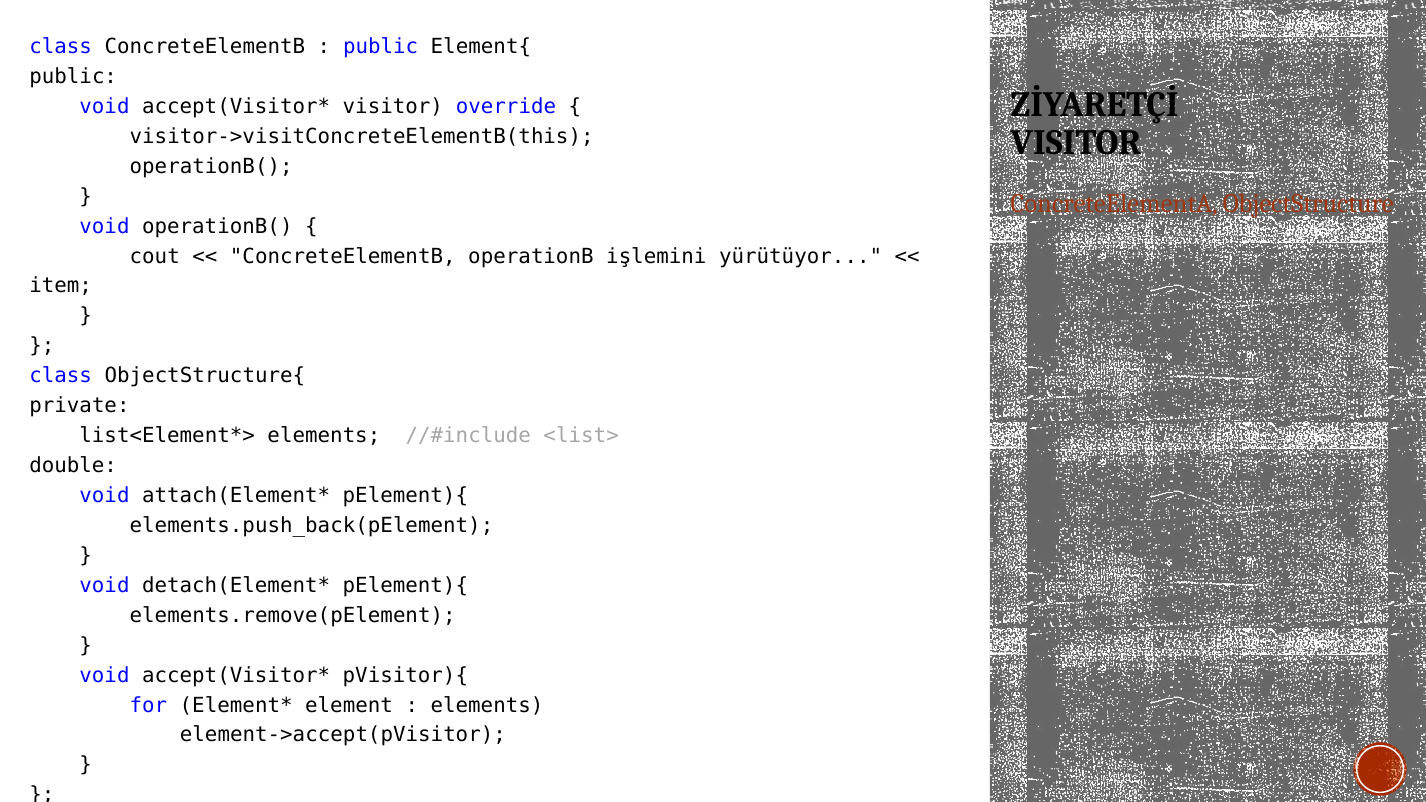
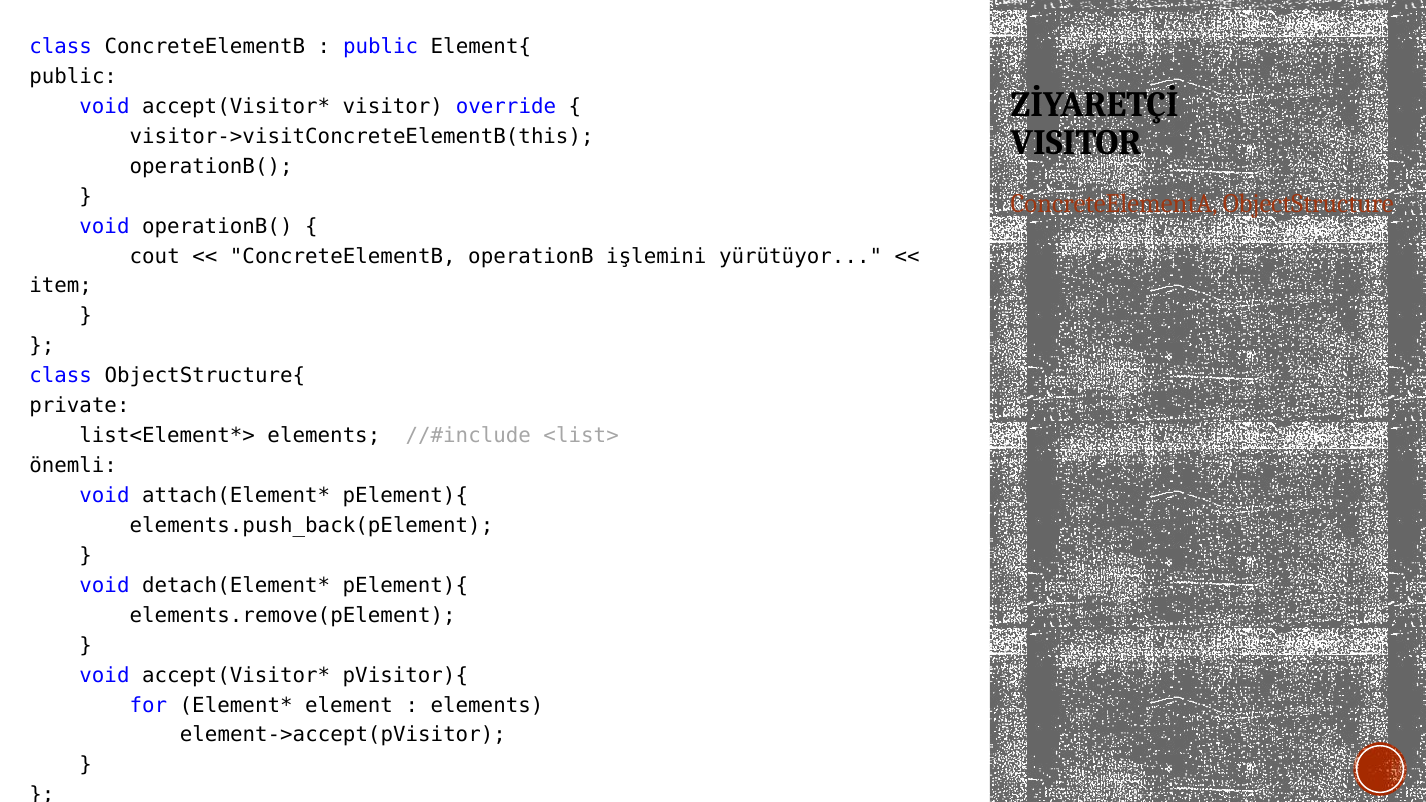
double: double -> önemli (73, 466)
